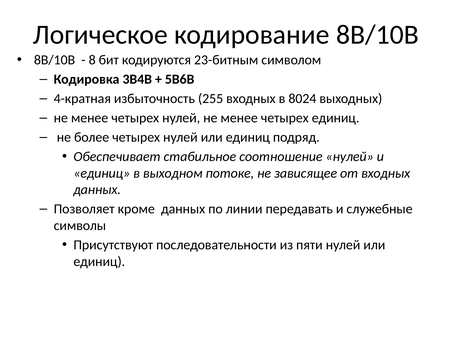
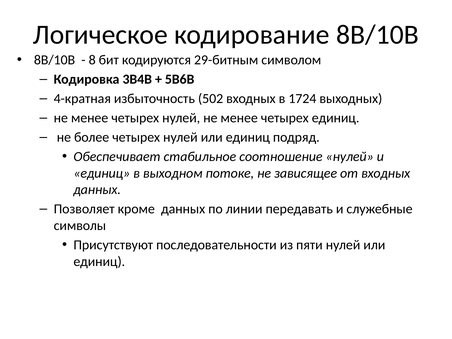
23-битным: 23-битным -> 29-битным (226, 60)
255: 255 -> 502 (211, 99)
8024: 8024 -> 1724 (302, 99)
